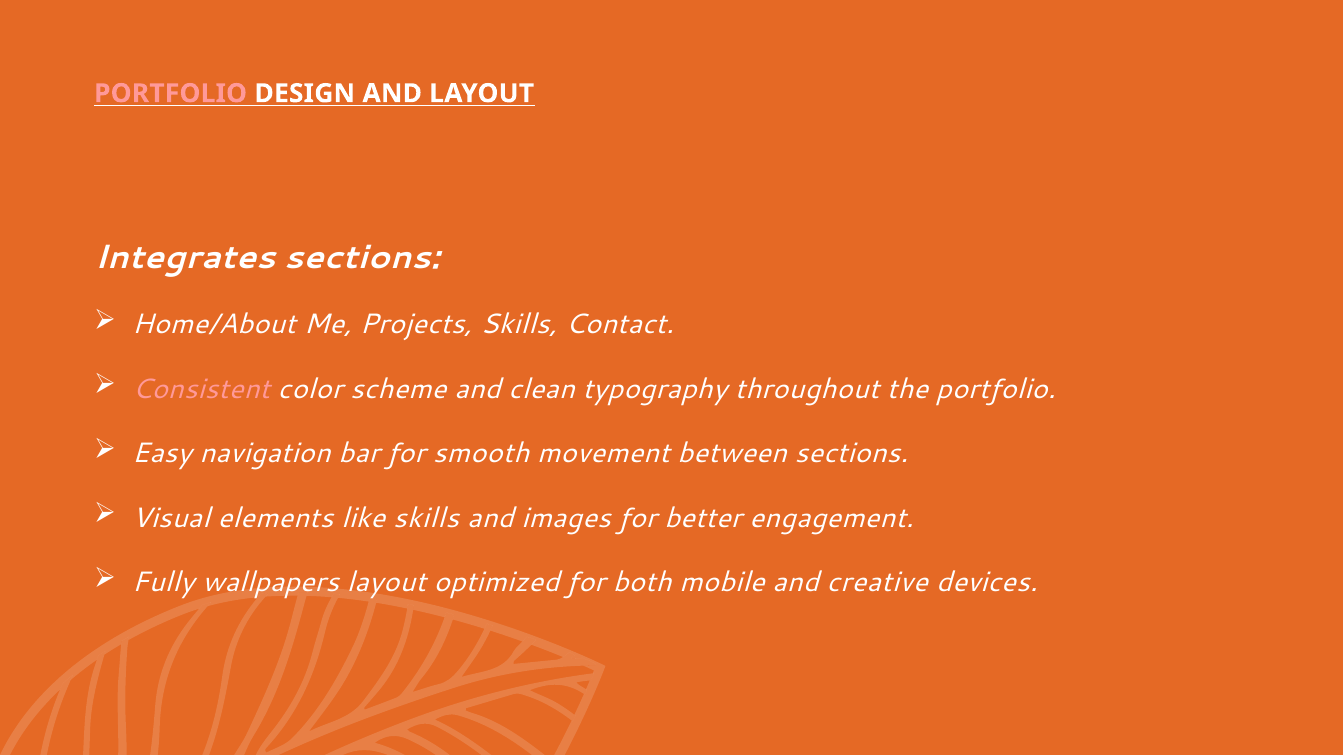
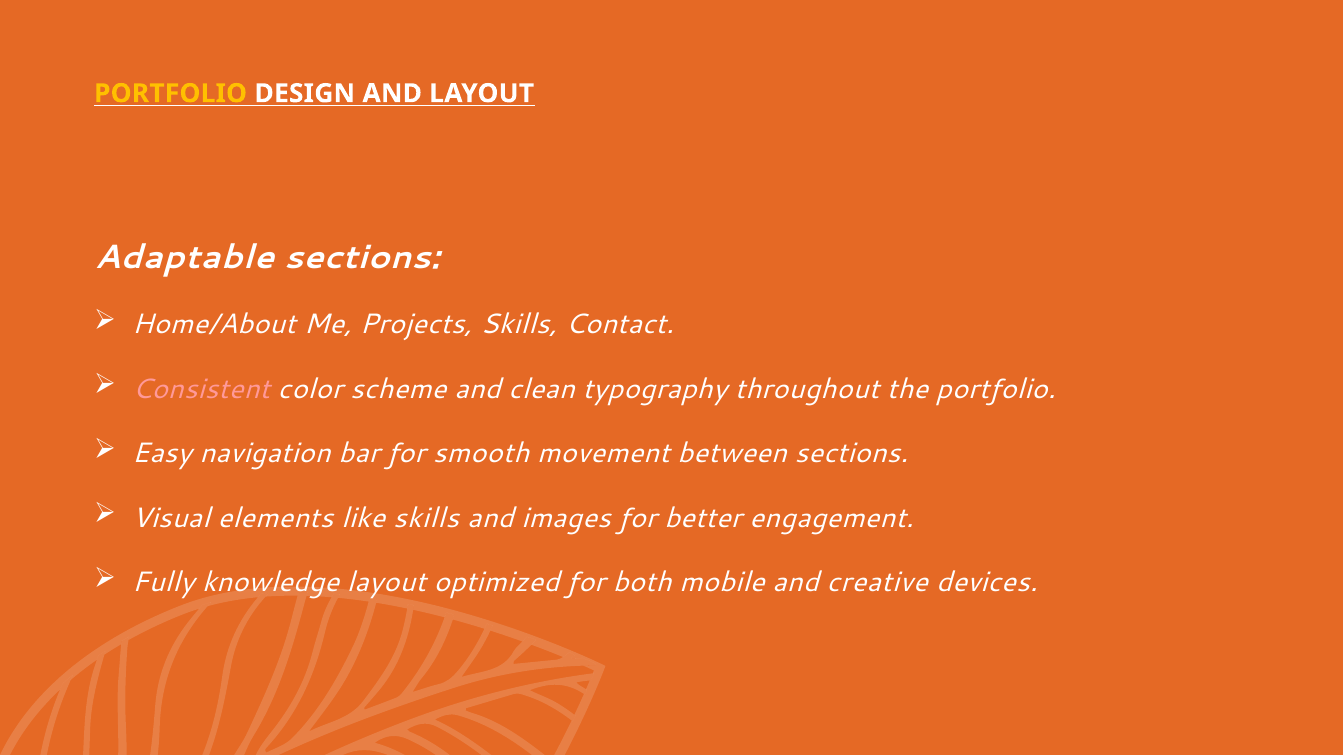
PORTFOLIO colour: pink -> yellow (171, 94)
Integrates: Integrates -> Adaptable (184, 258)
wallpapers: wallpapers -> knowledge (271, 583)
